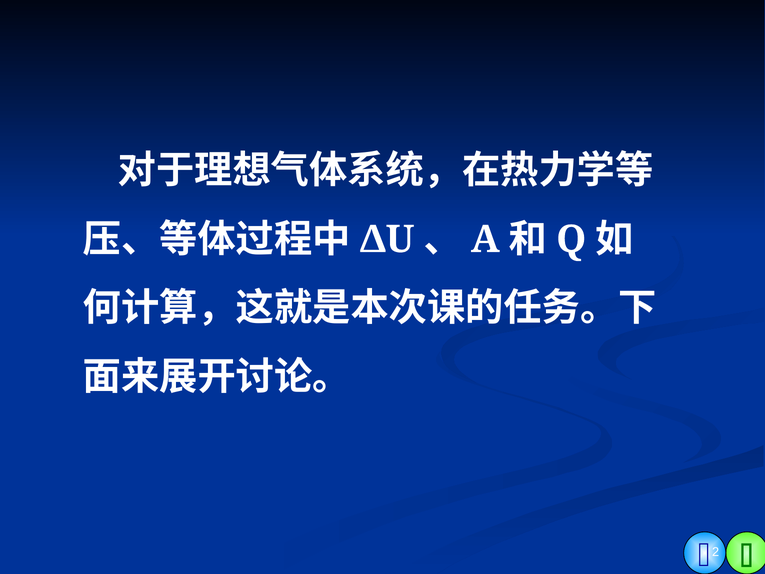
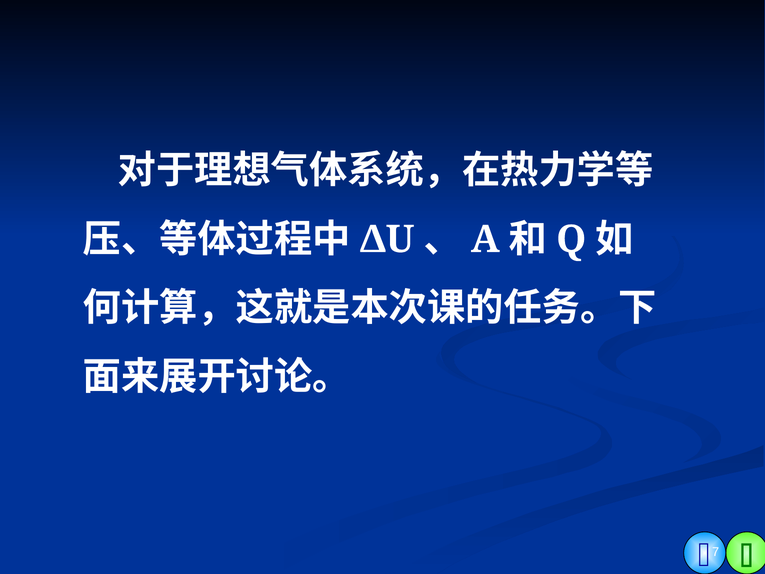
2: 2 -> 7 (716, 552)
